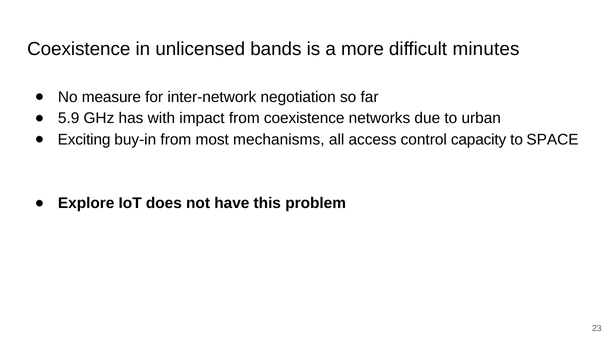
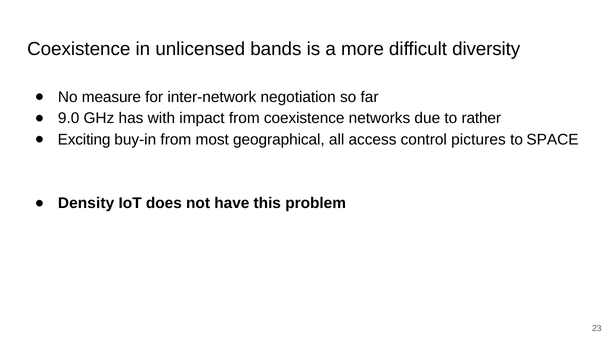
minutes: minutes -> diversity (486, 49)
5.9: 5.9 -> 9.0 (69, 118)
urban: urban -> rather (481, 118)
mechanisms: mechanisms -> geographical (279, 139)
capacity: capacity -> pictures (478, 139)
Explore: Explore -> Density (86, 203)
